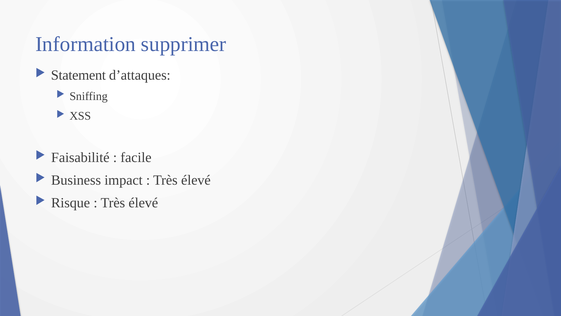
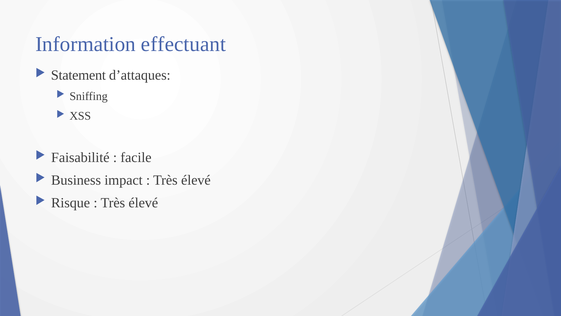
supprimer: supprimer -> effectuant (184, 44)
